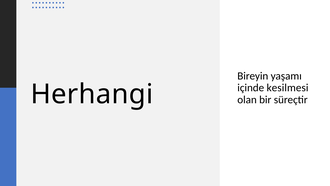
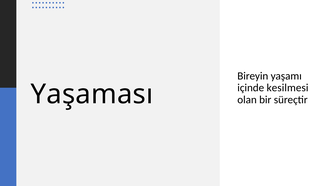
Herhangi: Herhangi -> Yaşaması (92, 94)
